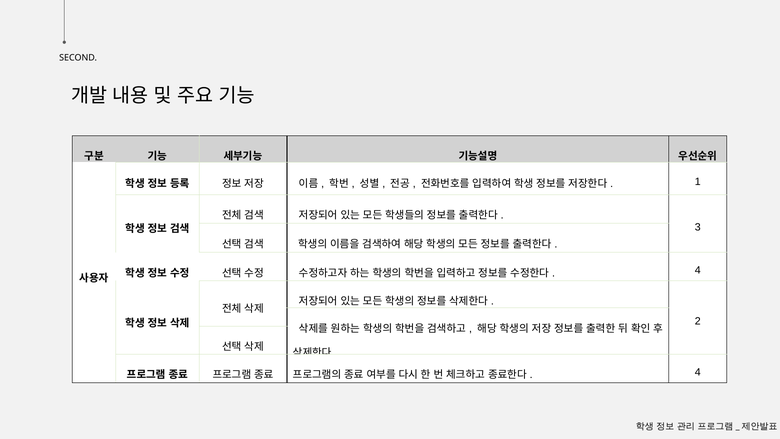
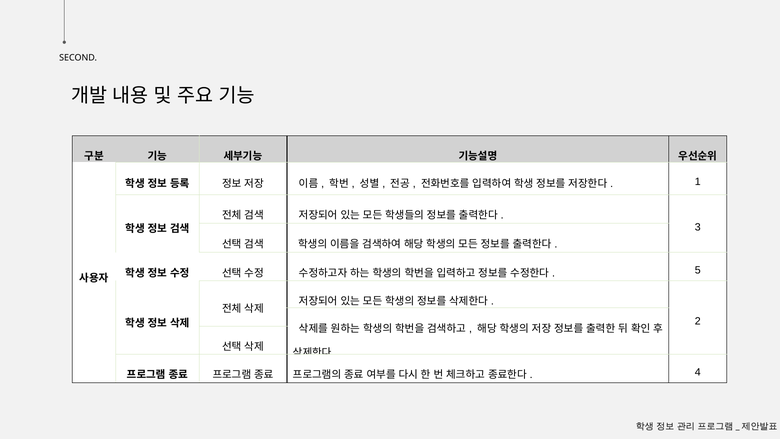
4: 4 -> 5 (698, 270)
